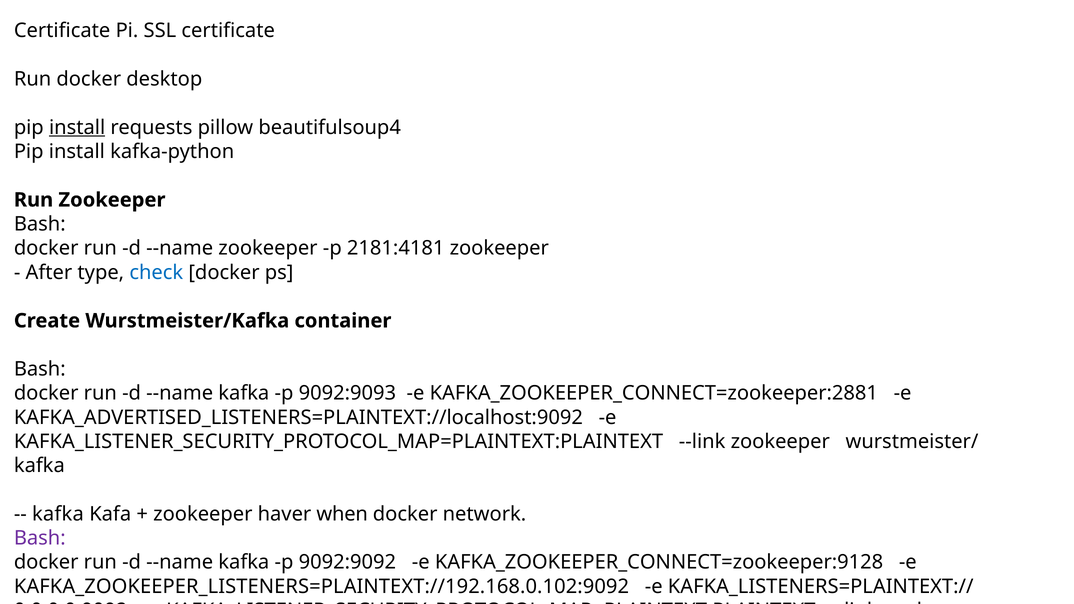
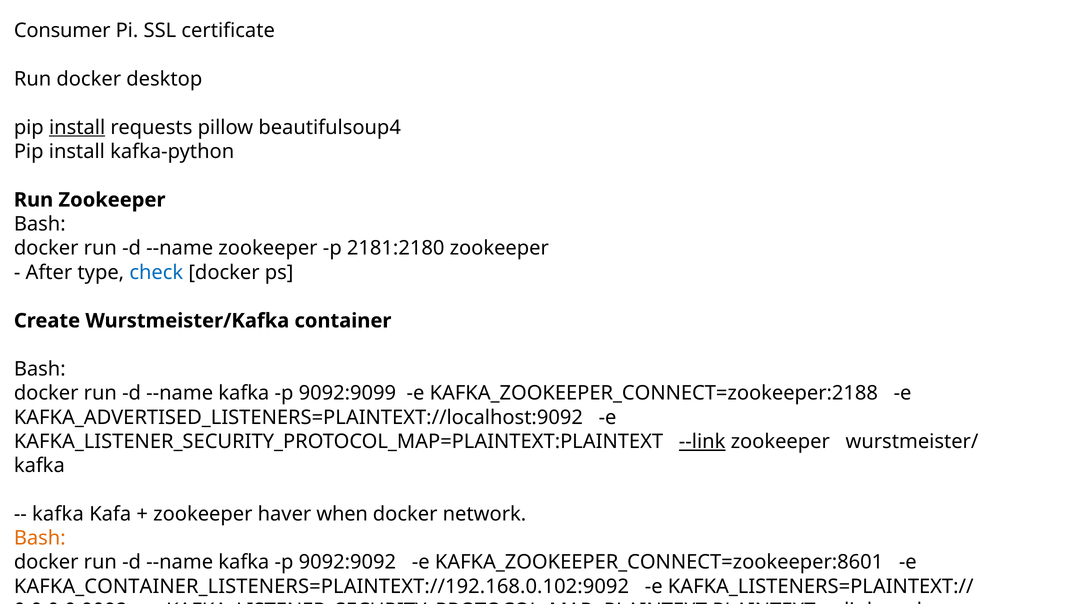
Certificate: Certificate -> Consumer (62, 31)
2181:4181: 2181:4181 -> 2181:2180 (396, 248)
9092:9093: 9092:9093 -> 9092:9099 (347, 393)
KAFKA_ZOOKEEPER_CONNECT=zookeeper:2881: KAFKA_ZOOKEEPER_CONNECT=zookeeper:2881 -> KAFKA_ZOOKEEPER_CONNECT=zookeeper:2188 (654, 393)
--link underline: none -> present (702, 442)
Bash colour: purple -> orange (40, 538)
KAFKA_ZOOKEEPER_CONNECT=zookeeper:9128: KAFKA_ZOOKEEPER_CONNECT=zookeeper:9128 -> KAFKA_ZOOKEEPER_CONNECT=zookeeper:8601 (659, 562)
KAFKA_ZOOKEEPER_LISTENERS=PLAINTEXT://192.168.0.102:9092: KAFKA_ZOOKEEPER_LISTENERS=PLAINTEXT://192.168.0.102:9092 -> KAFKA_CONTAINER_LISTENERS=PLAINTEXT://192.168.0.102:9092 (321, 587)
